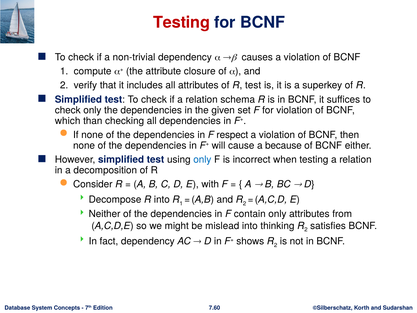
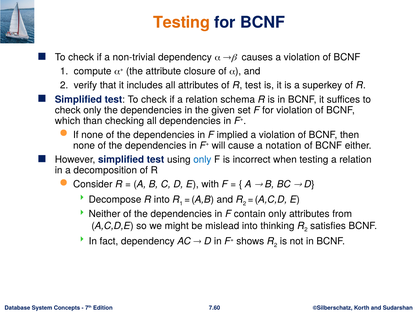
Testing colour: red -> orange (182, 22)
respect: respect -> implied (232, 135)
because: because -> notation (283, 145)
